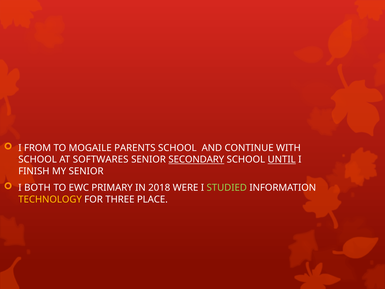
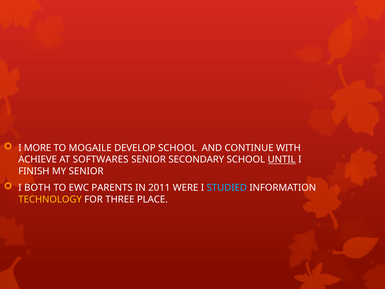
FROM: FROM -> MORE (38, 148)
PARENTS: PARENTS -> DEVELOP (135, 148)
SCHOOL: SCHOOL -> ACHIEVE (38, 159)
SECONDARY underline: present -> none (196, 159)
PRIMARY: PRIMARY -> PARENTS (112, 188)
2018: 2018 -> 2011 (159, 188)
STUDIED colour: light green -> light blue (227, 188)
